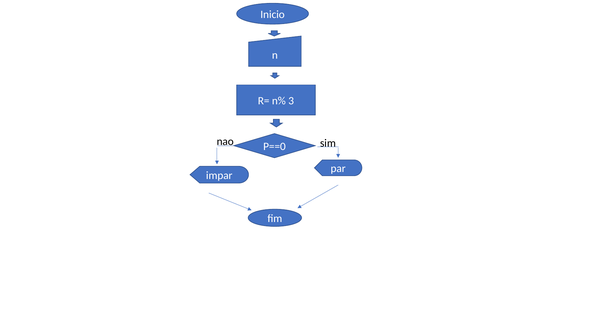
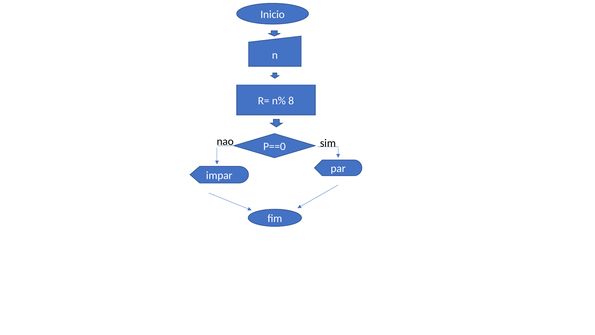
3: 3 -> 8 (291, 101)
